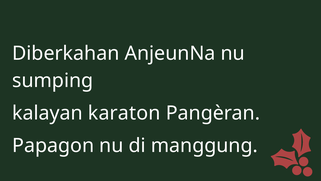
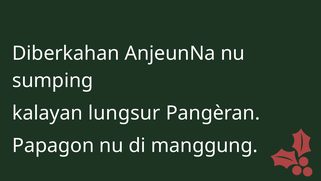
karaton: karaton -> lungsur (124, 113)
